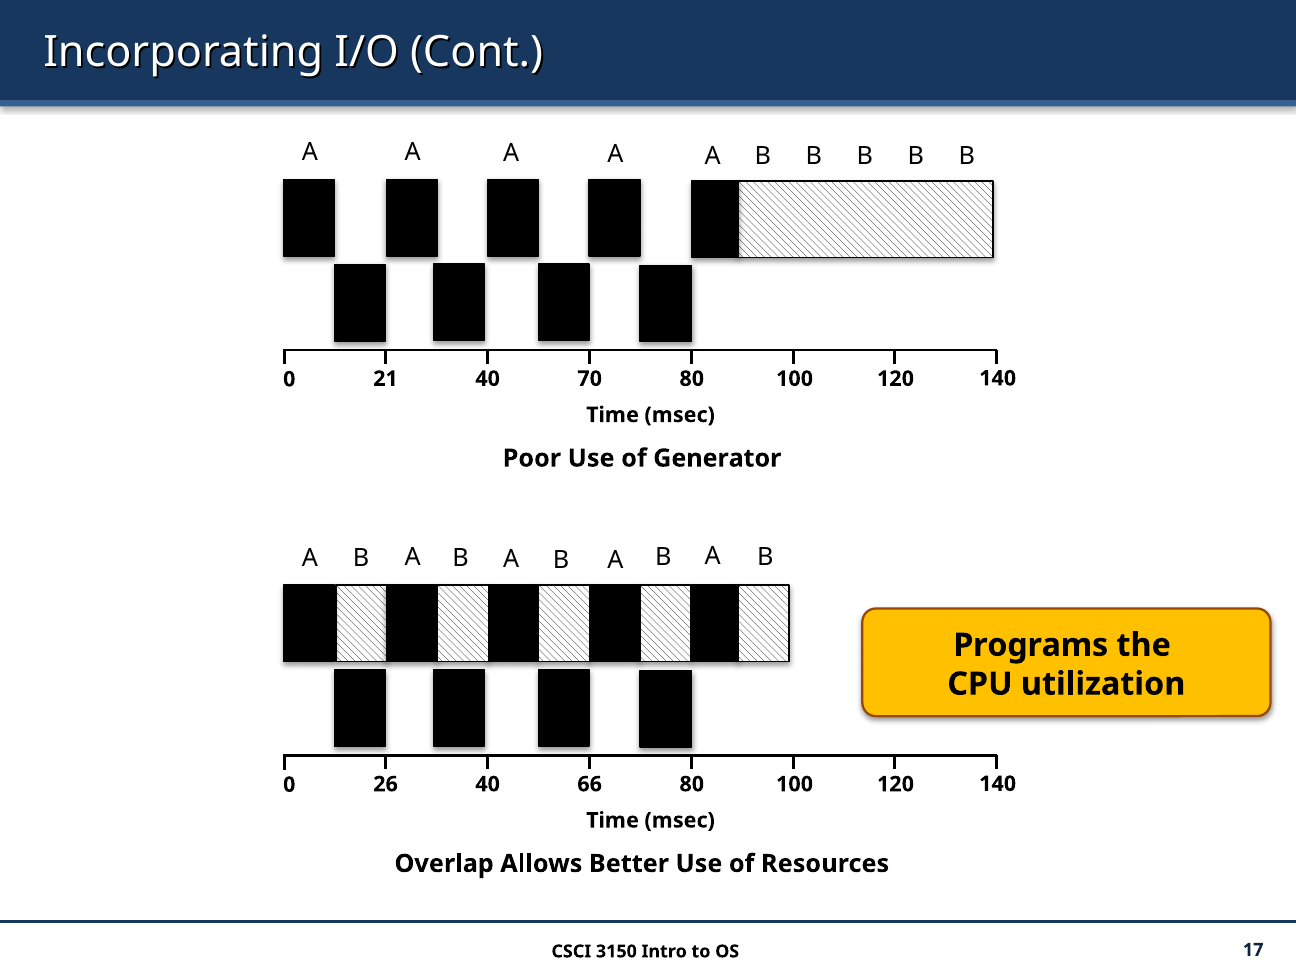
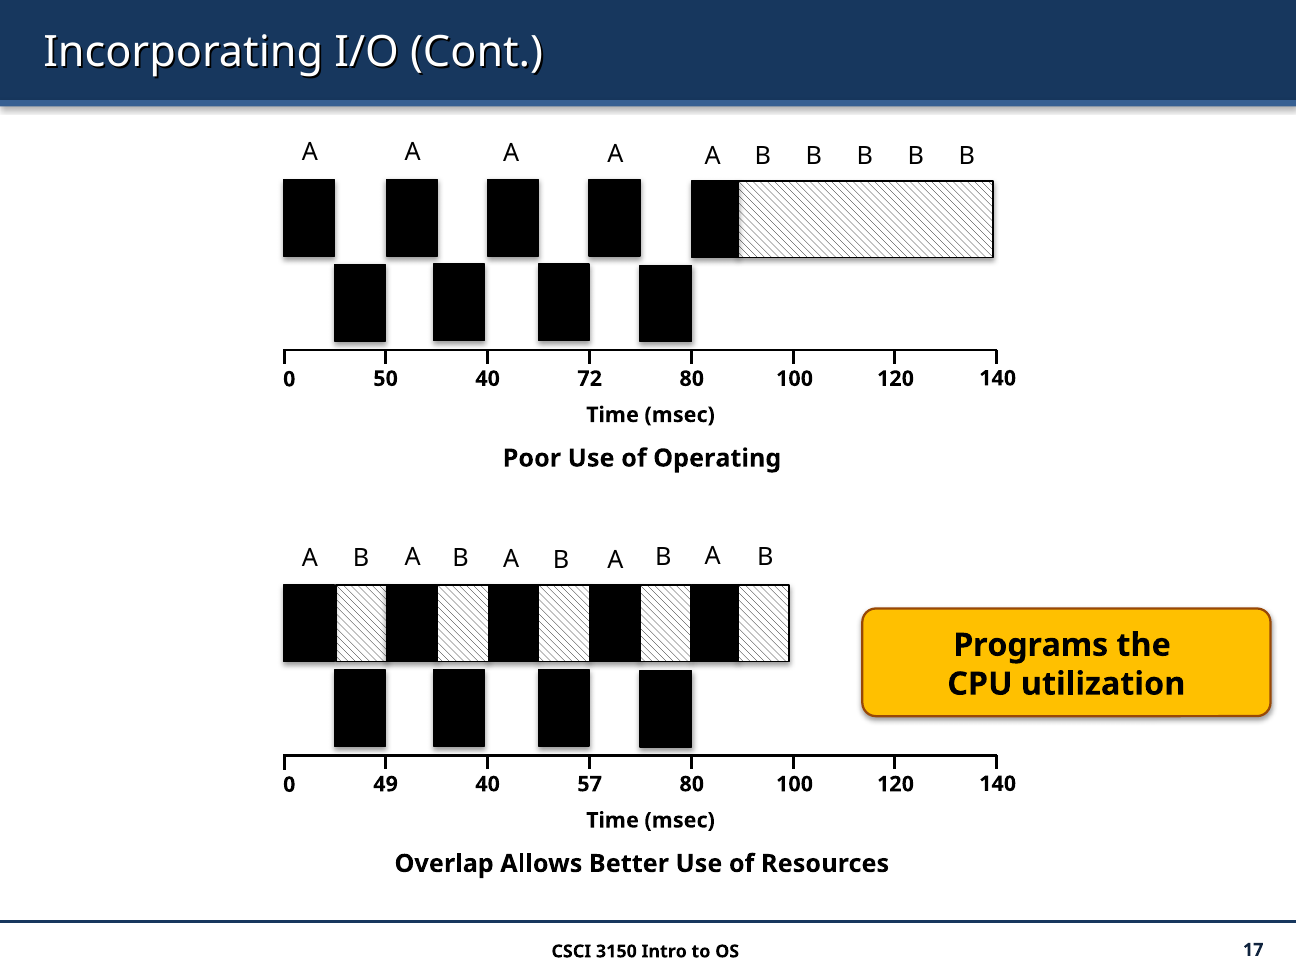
21: 21 -> 50 (386, 379)
70: 70 -> 72 (590, 379)
Generator: Generator -> Operating (717, 458)
26: 26 -> 49 (386, 784)
66: 66 -> 57 (590, 784)
